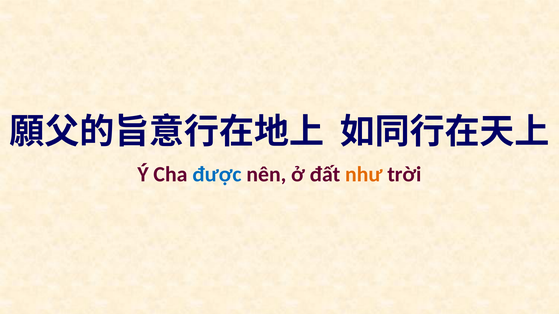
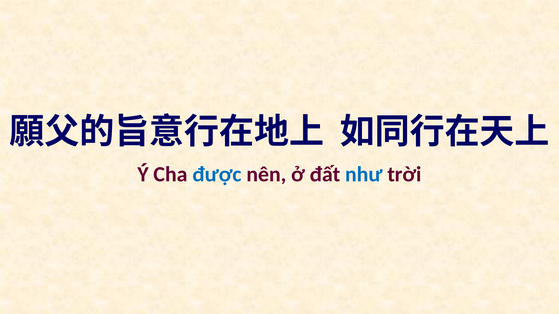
như colour: orange -> blue (364, 175)
